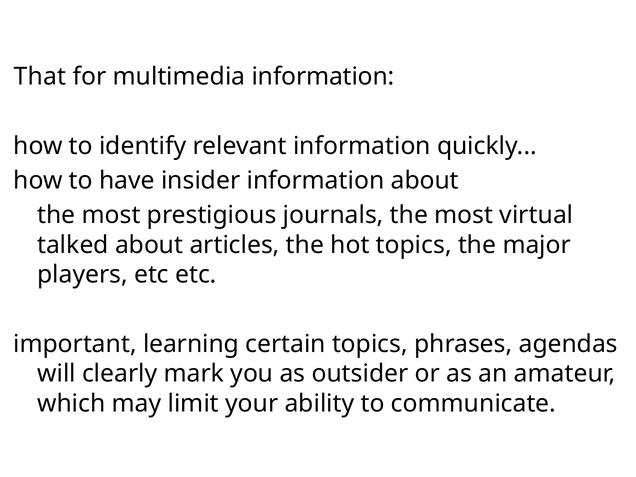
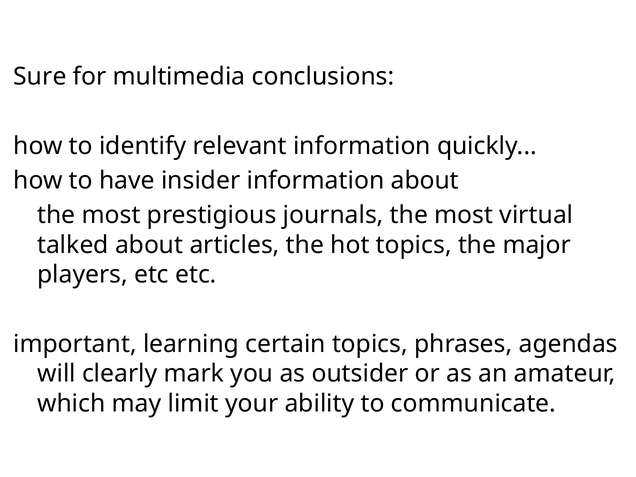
That: That -> Sure (40, 77)
multimedia information: information -> conclusions (323, 77)
